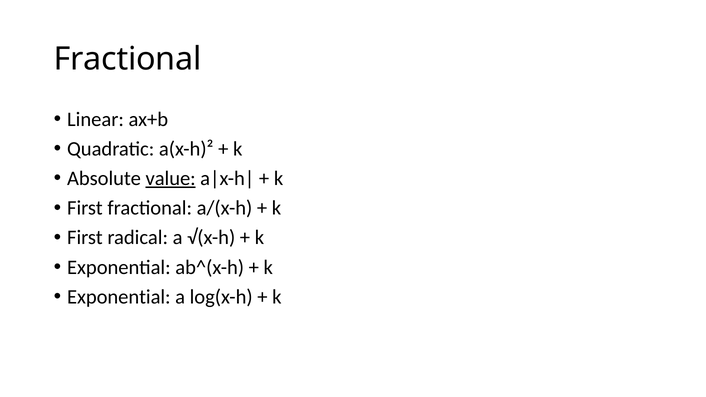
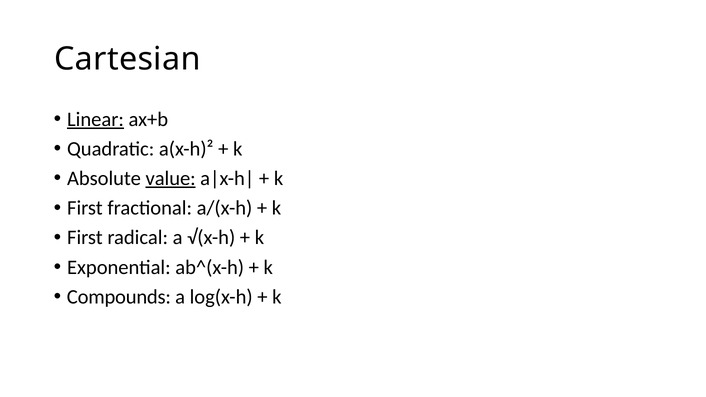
Fractional: Fractional -> Cartesian (127, 59)
Linear underline: none -> present (95, 119)
Exponential: Exponential -> Compounds (119, 297)
